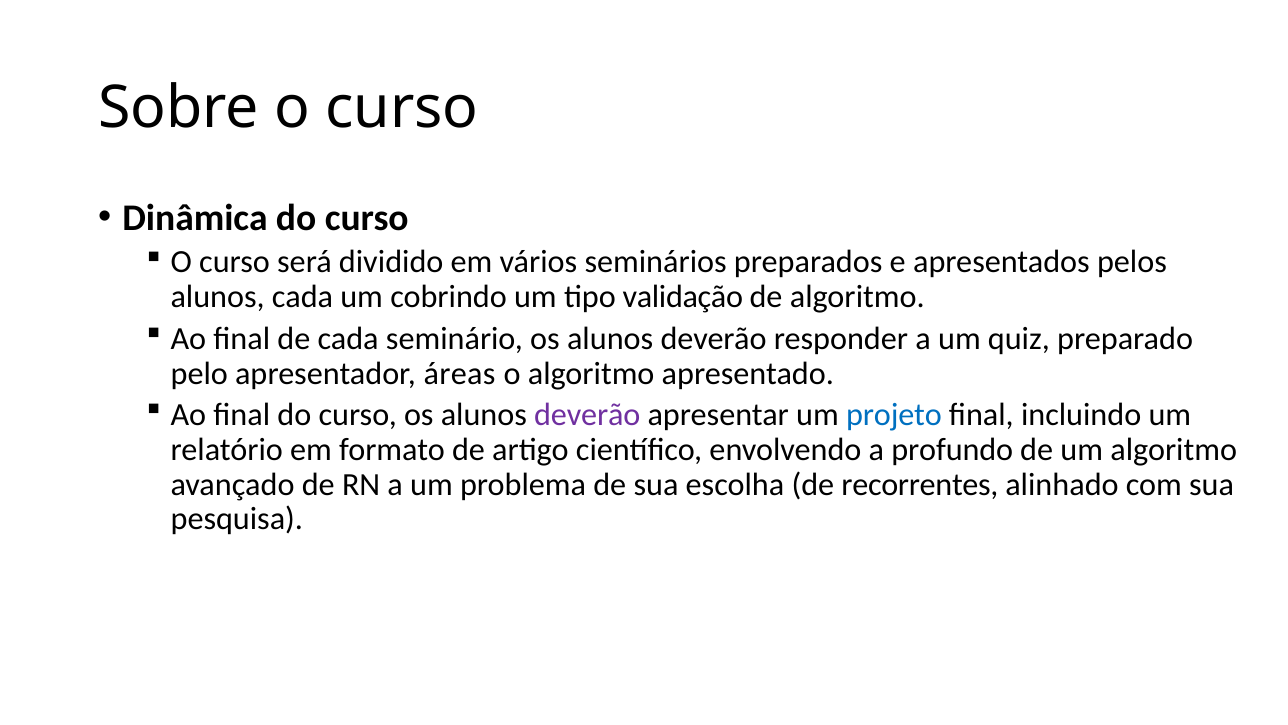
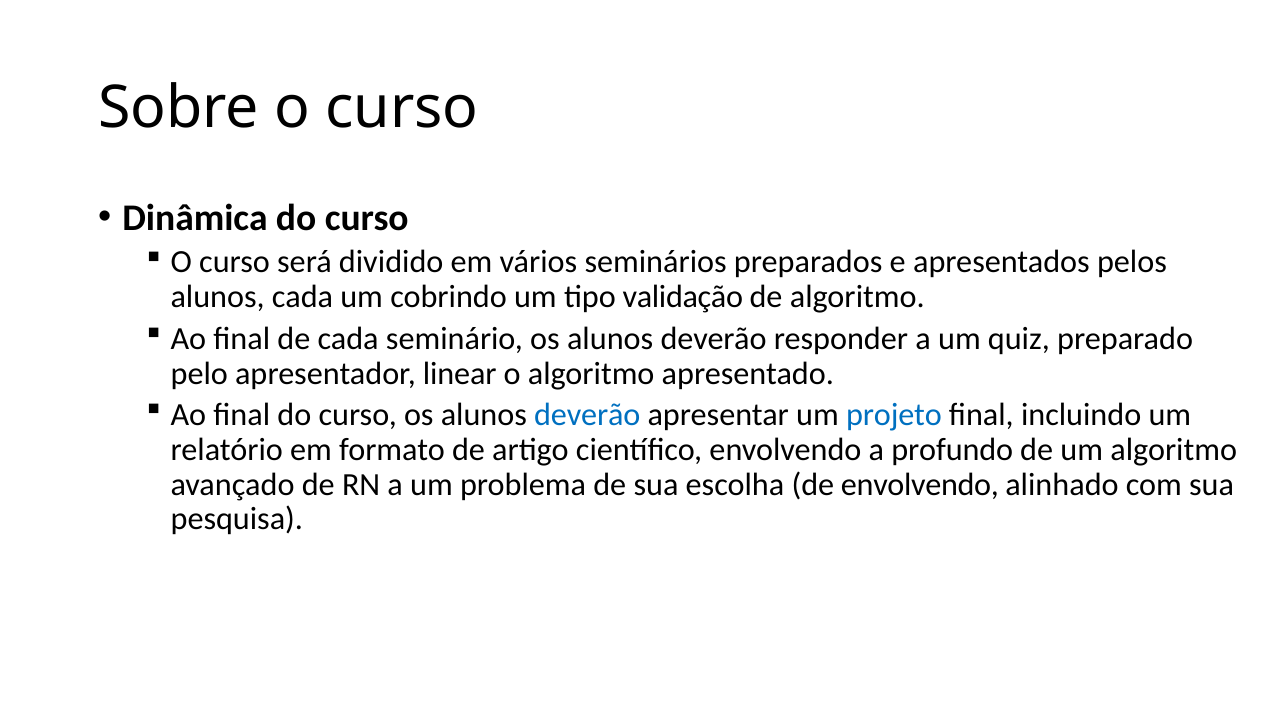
áreas: áreas -> linear (460, 373)
deverão colour: purple -> blue (587, 415)
de recorrentes: recorrentes -> envolvendo (920, 484)
